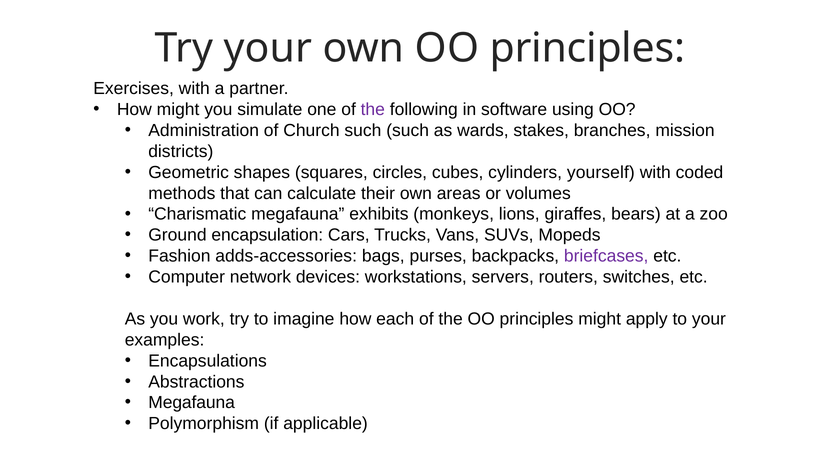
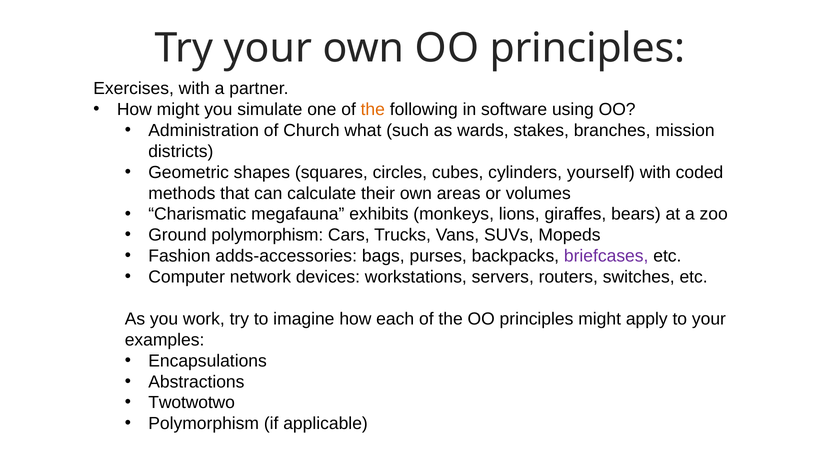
the colour: purple -> orange (373, 110)
Church such: such -> what (363, 131)
Ground encapsulation: encapsulation -> polymorphism (267, 235)
Megafauna: Megafauna -> Twotwotwo (192, 403)
